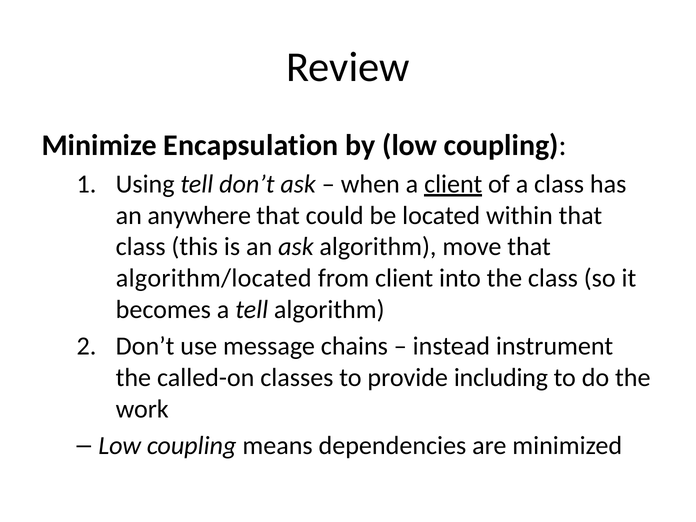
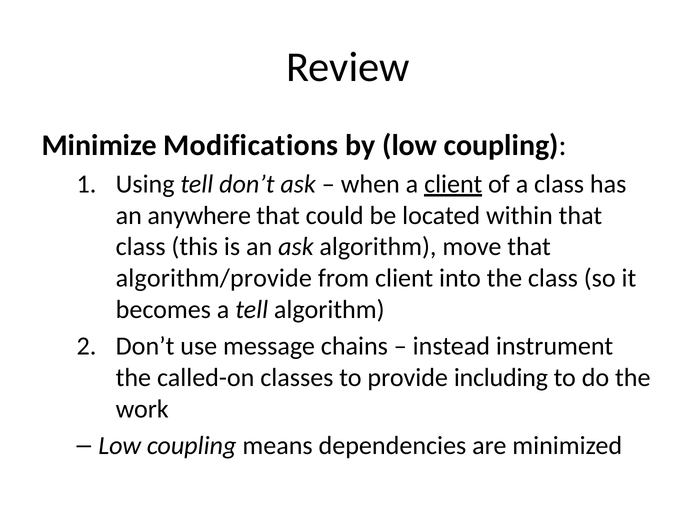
Encapsulation: Encapsulation -> Modifications (251, 145)
algorithm/located: algorithm/located -> algorithm/provide (214, 278)
